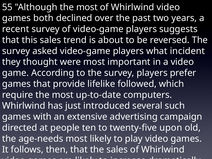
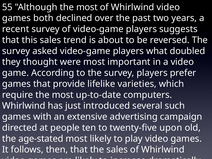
incident: incident -> doubled (187, 51)
followed: followed -> varieties (137, 84)
age-needs: age-needs -> age-stated (41, 139)
